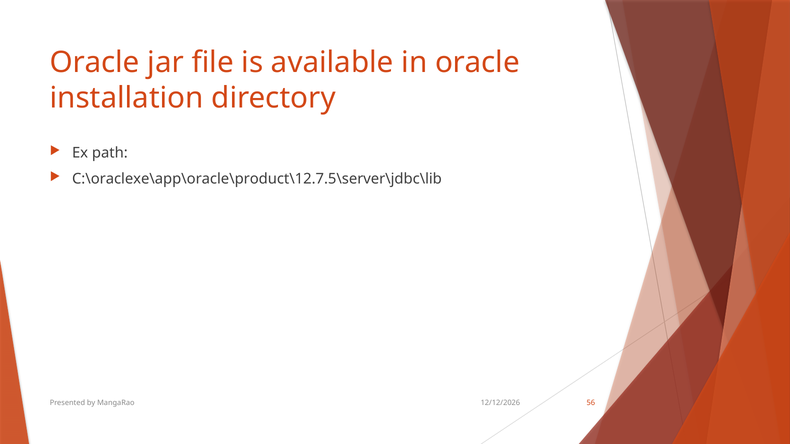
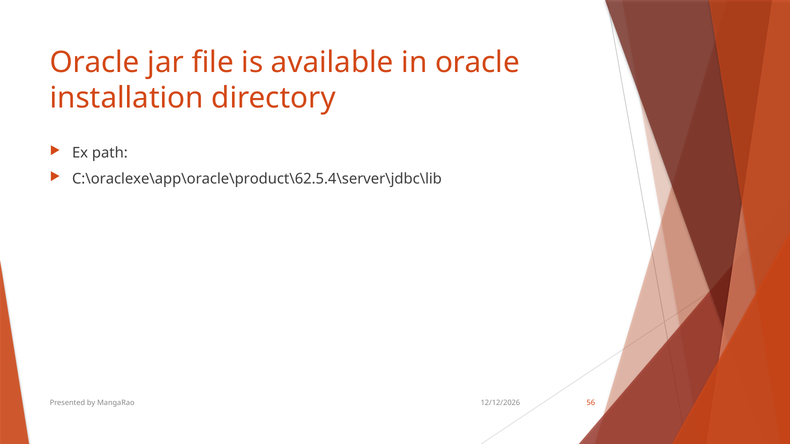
C:\oraclexe\app\oracle\product\12.7.5\server\jdbc\lib: C:\oraclexe\app\oracle\product\12.7.5\server\jdbc\lib -> C:\oraclexe\app\oracle\product\62.5.4\server\jdbc\lib (257, 179)
